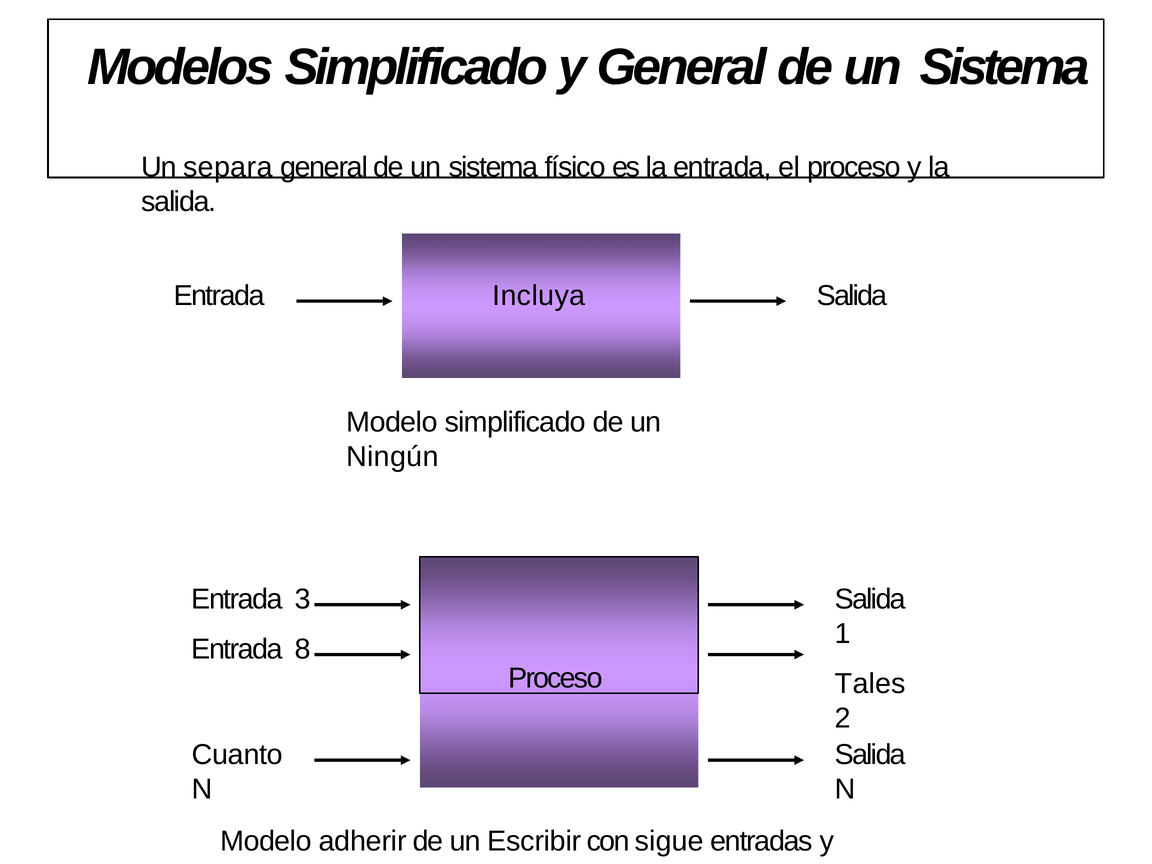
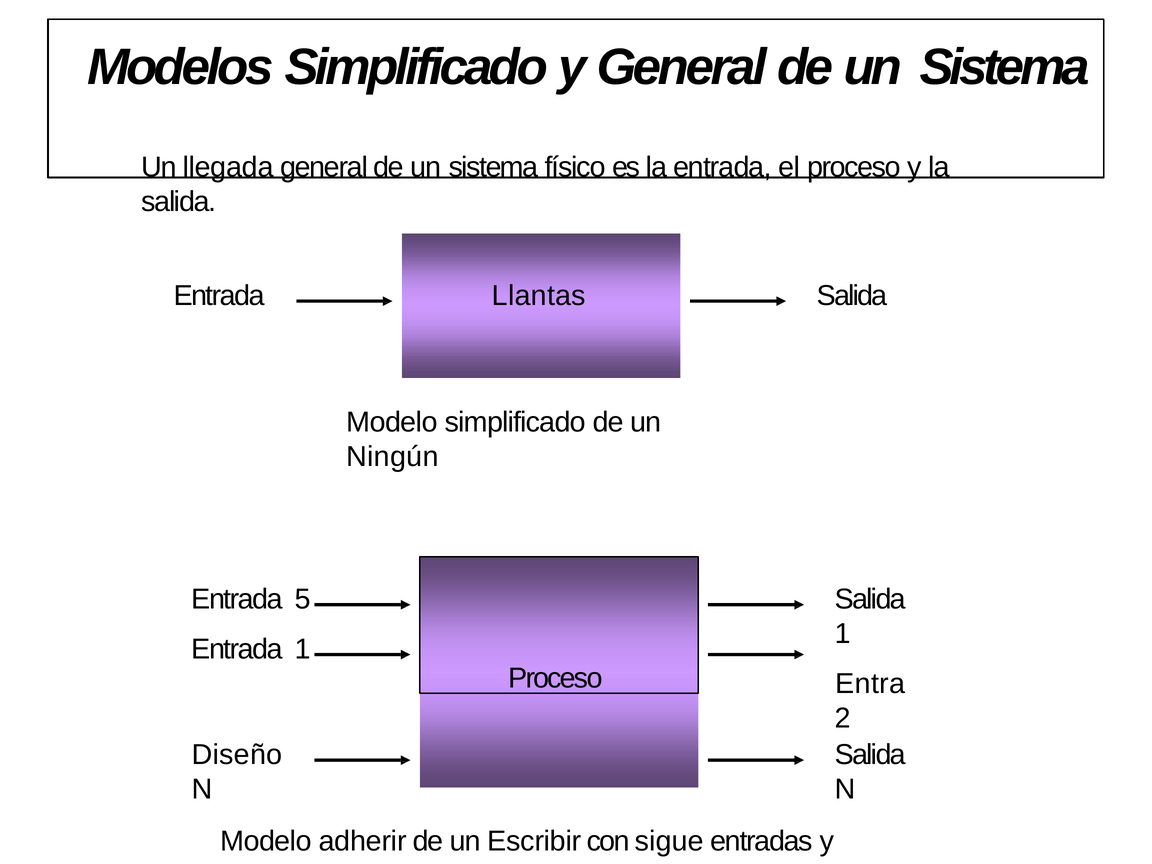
separa: separa -> llegada (228, 167)
Incluya: Incluya -> Llantas (539, 296)
3: 3 -> 5 (303, 599)
Entrada 8: 8 -> 1 (303, 649)
Tales: Tales -> Entra (870, 684)
Cuanto: Cuanto -> Diseño (237, 755)
